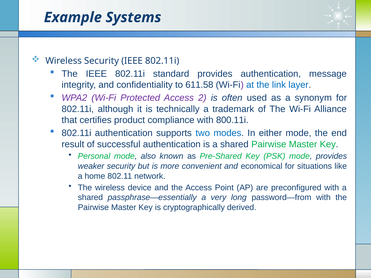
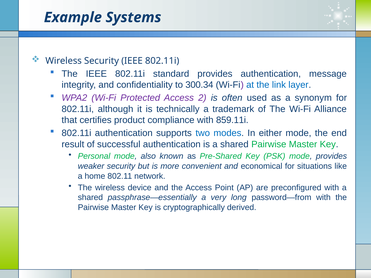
611.58: 611.58 -> 300.34 (199, 85)
800.11i: 800.11i -> 859.11i (232, 120)
